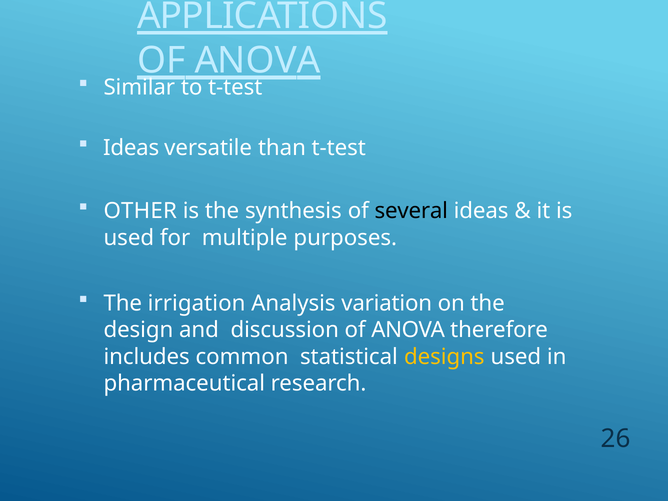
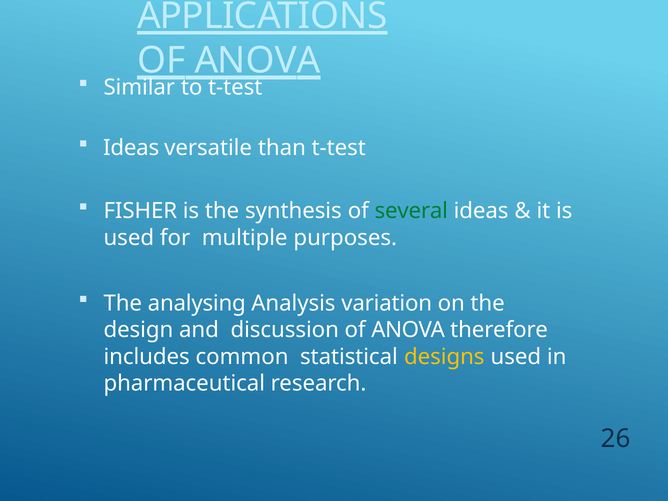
OTHER: OTHER -> FISHER (140, 211)
several colour: black -> green (411, 211)
irrigation: irrigation -> analysing (197, 303)
